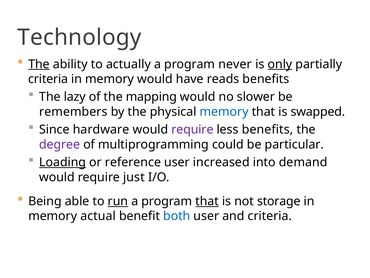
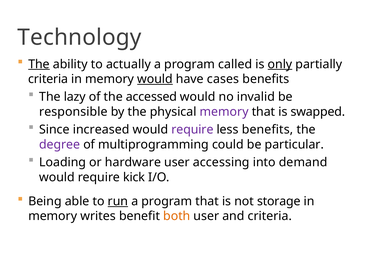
never: never -> called (235, 64)
would underline: none -> present (155, 79)
reads: reads -> cases (223, 79)
mapping: mapping -> accessed (151, 97)
slower: slower -> invalid (256, 97)
remembers: remembers -> responsible (73, 112)
memory colour: blue -> purple (224, 112)
hardware: hardware -> increased (101, 129)
Loading underline: present -> none (63, 162)
reference: reference -> hardware (133, 162)
increased: increased -> accessing (221, 162)
just: just -> kick (134, 177)
that underline: present -> none (207, 201)
actual: actual -> writes (98, 216)
both colour: blue -> orange (177, 216)
